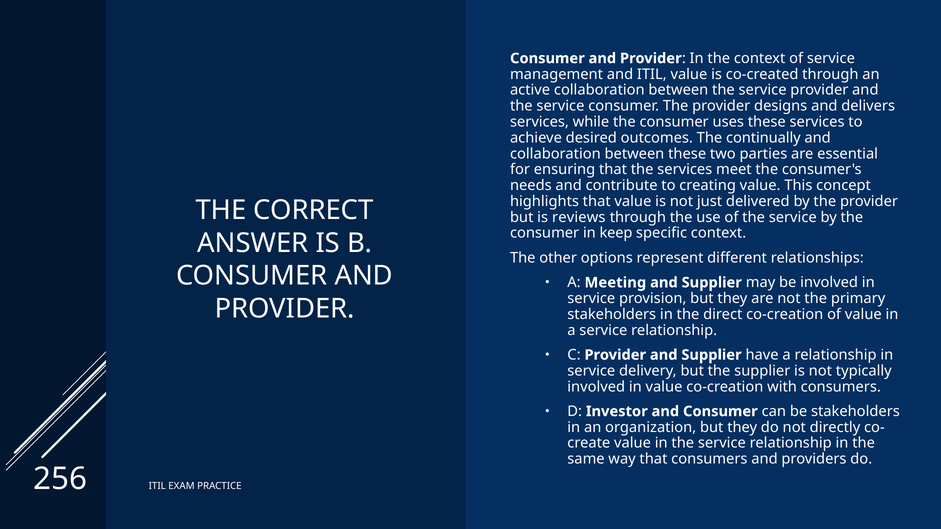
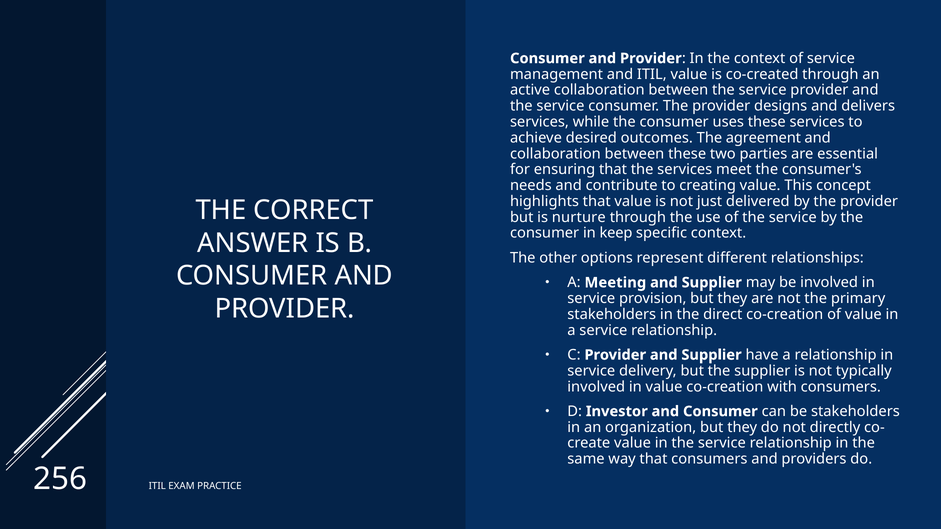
continually: continually -> agreement (763, 138)
reviews: reviews -> nurture (579, 217)
